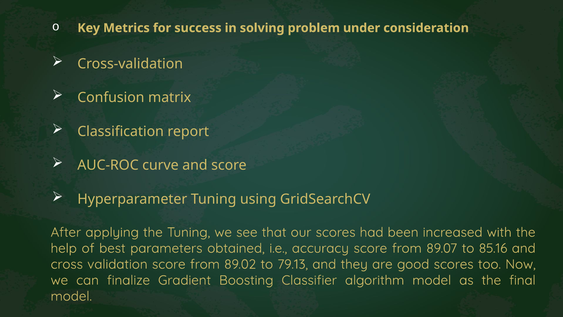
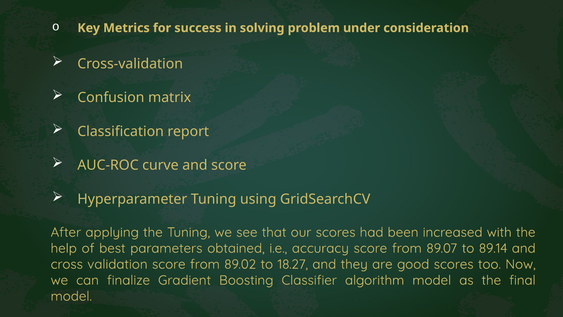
85.16: 85.16 -> 89.14 (493, 248)
79.13: 79.13 -> 18.27 (293, 264)
